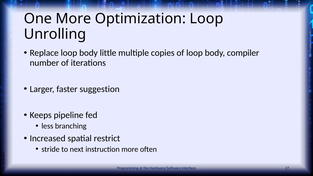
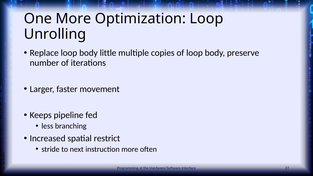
compiler: compiler -> preserve (243, 53)
suggestion: suggestion -> movement (100, 89)
